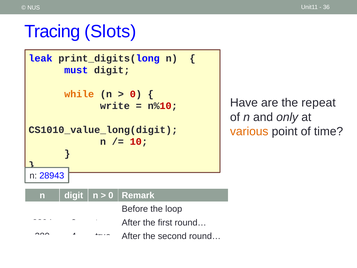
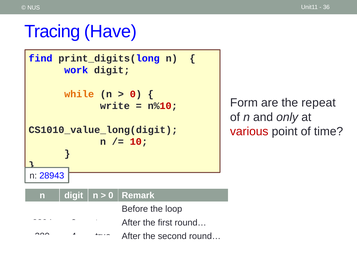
Slots: Slots -> Have (110, 32)
leak: leak -> find (41, 58)
must: must -> work (76, 70)
Have: Have -> Form (244, 103)
various colour: orange -> red (249, 131)
